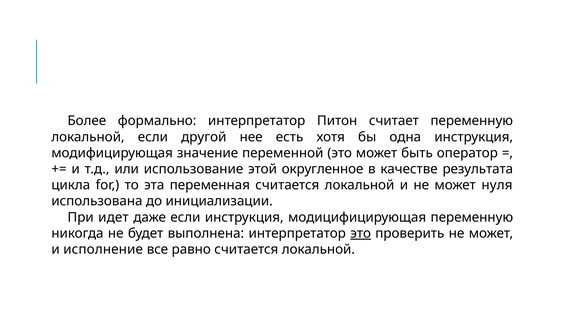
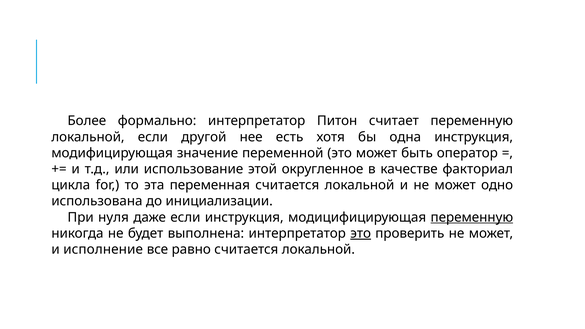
результата: результата -> факториал (478, 169)
нуля: нуля -> одно (497, 185)
идет: идет -> нуля (114, 217)
переменную underline: none -> present (472, 217)
